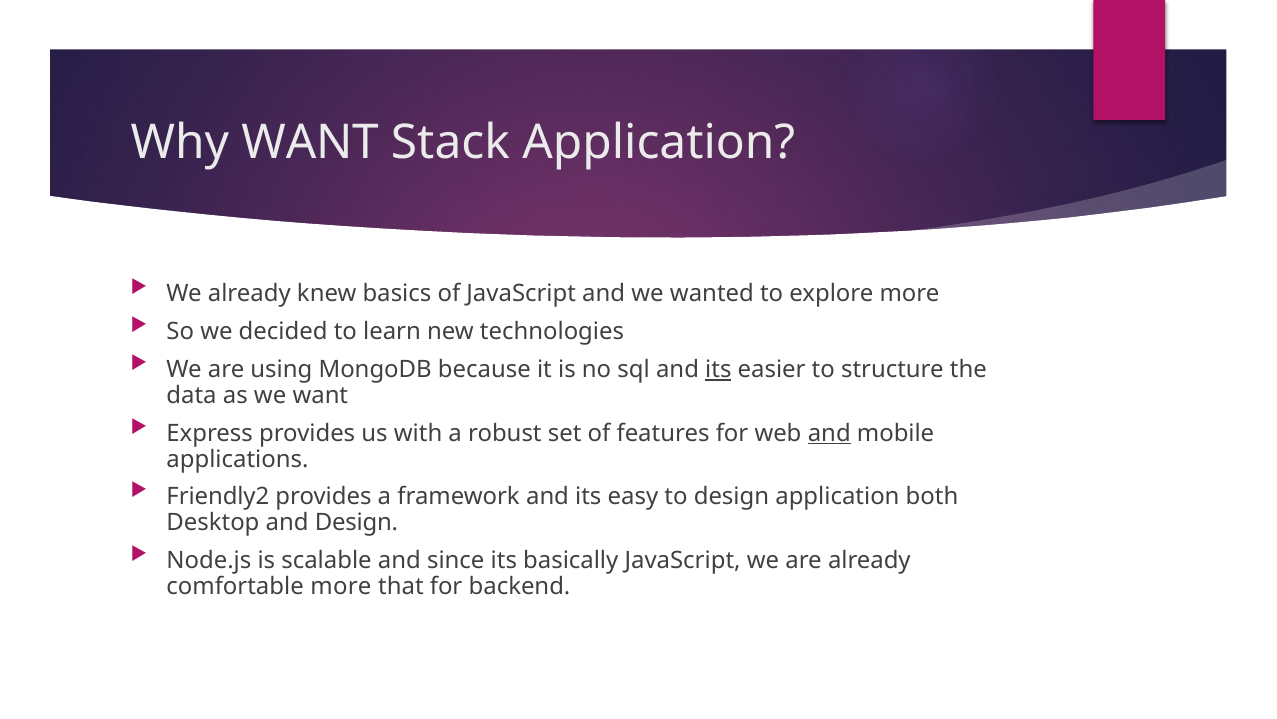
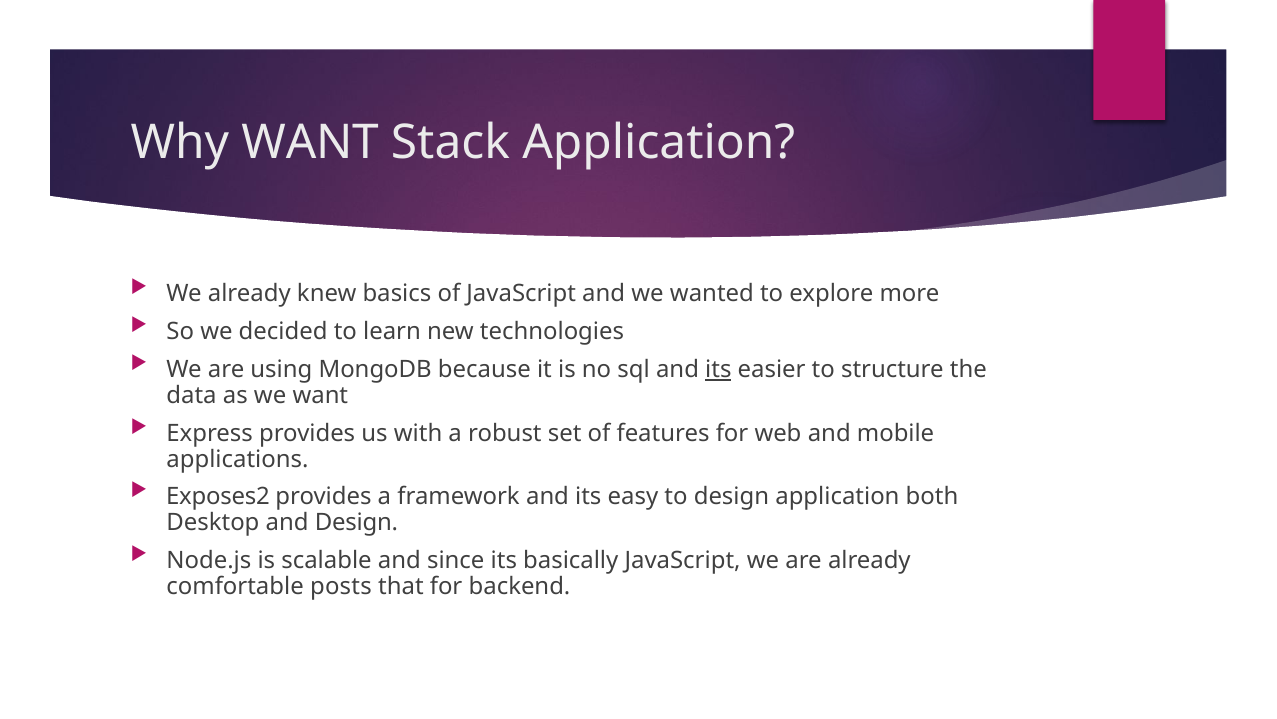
and underline: present -> none (829, 433)
Friendly2: Friendly2 -> Exposes2 (218, 497)
comfortable more: more -> posts (341, 586)
